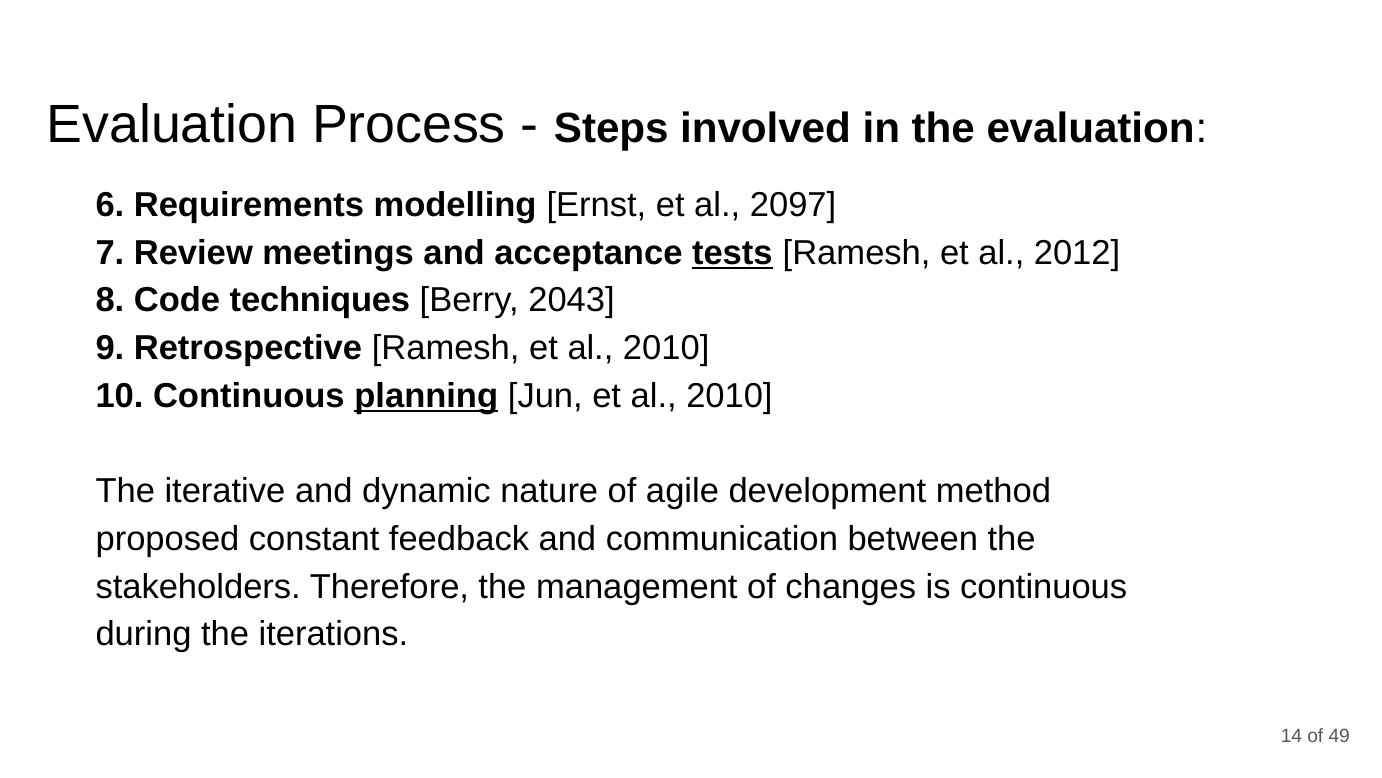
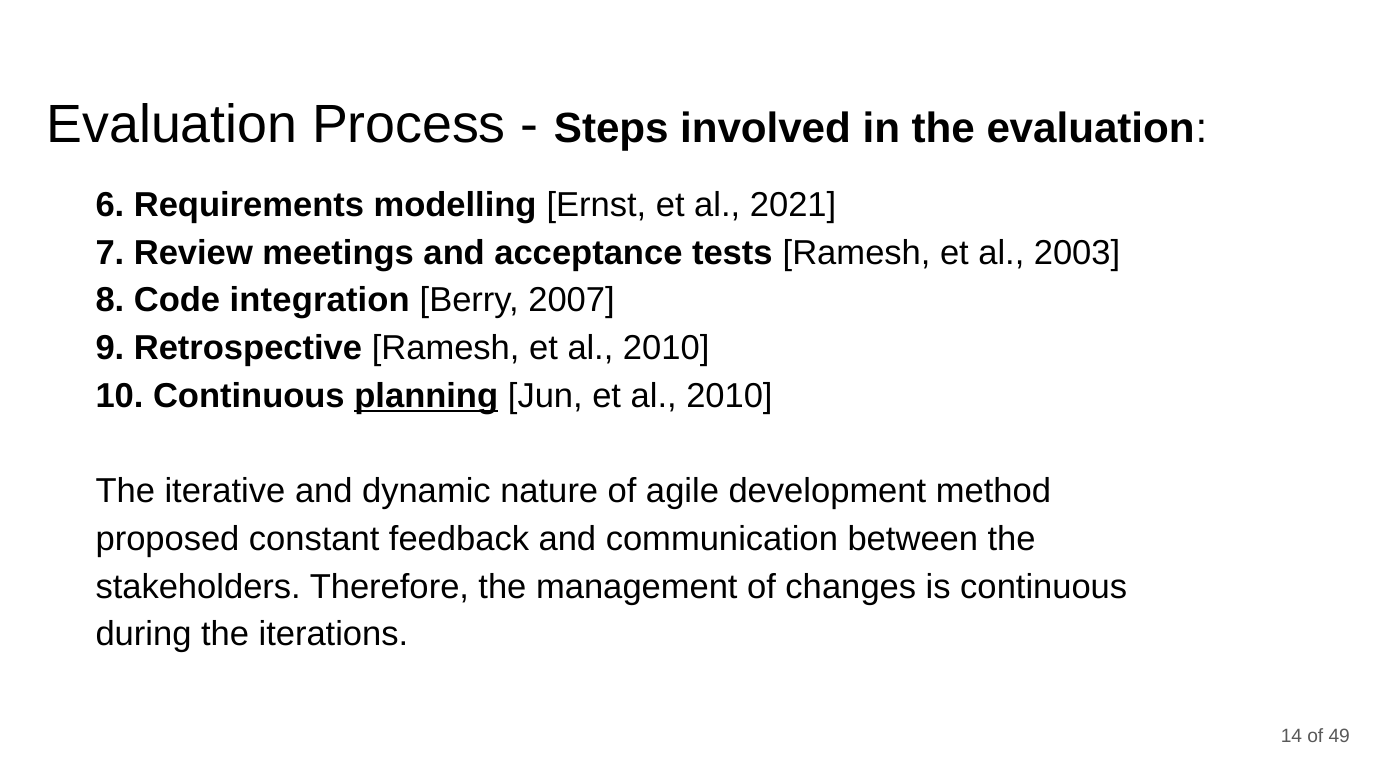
2097: 2097 -> 2021 (793, 205)
tests underline: present -> none (732, 253)
2012: 2012 -> 2003 (1077, 253)
techniques: techniques -> integration (320, 300)
2043: 2043 -> 2007 (572, 300)
